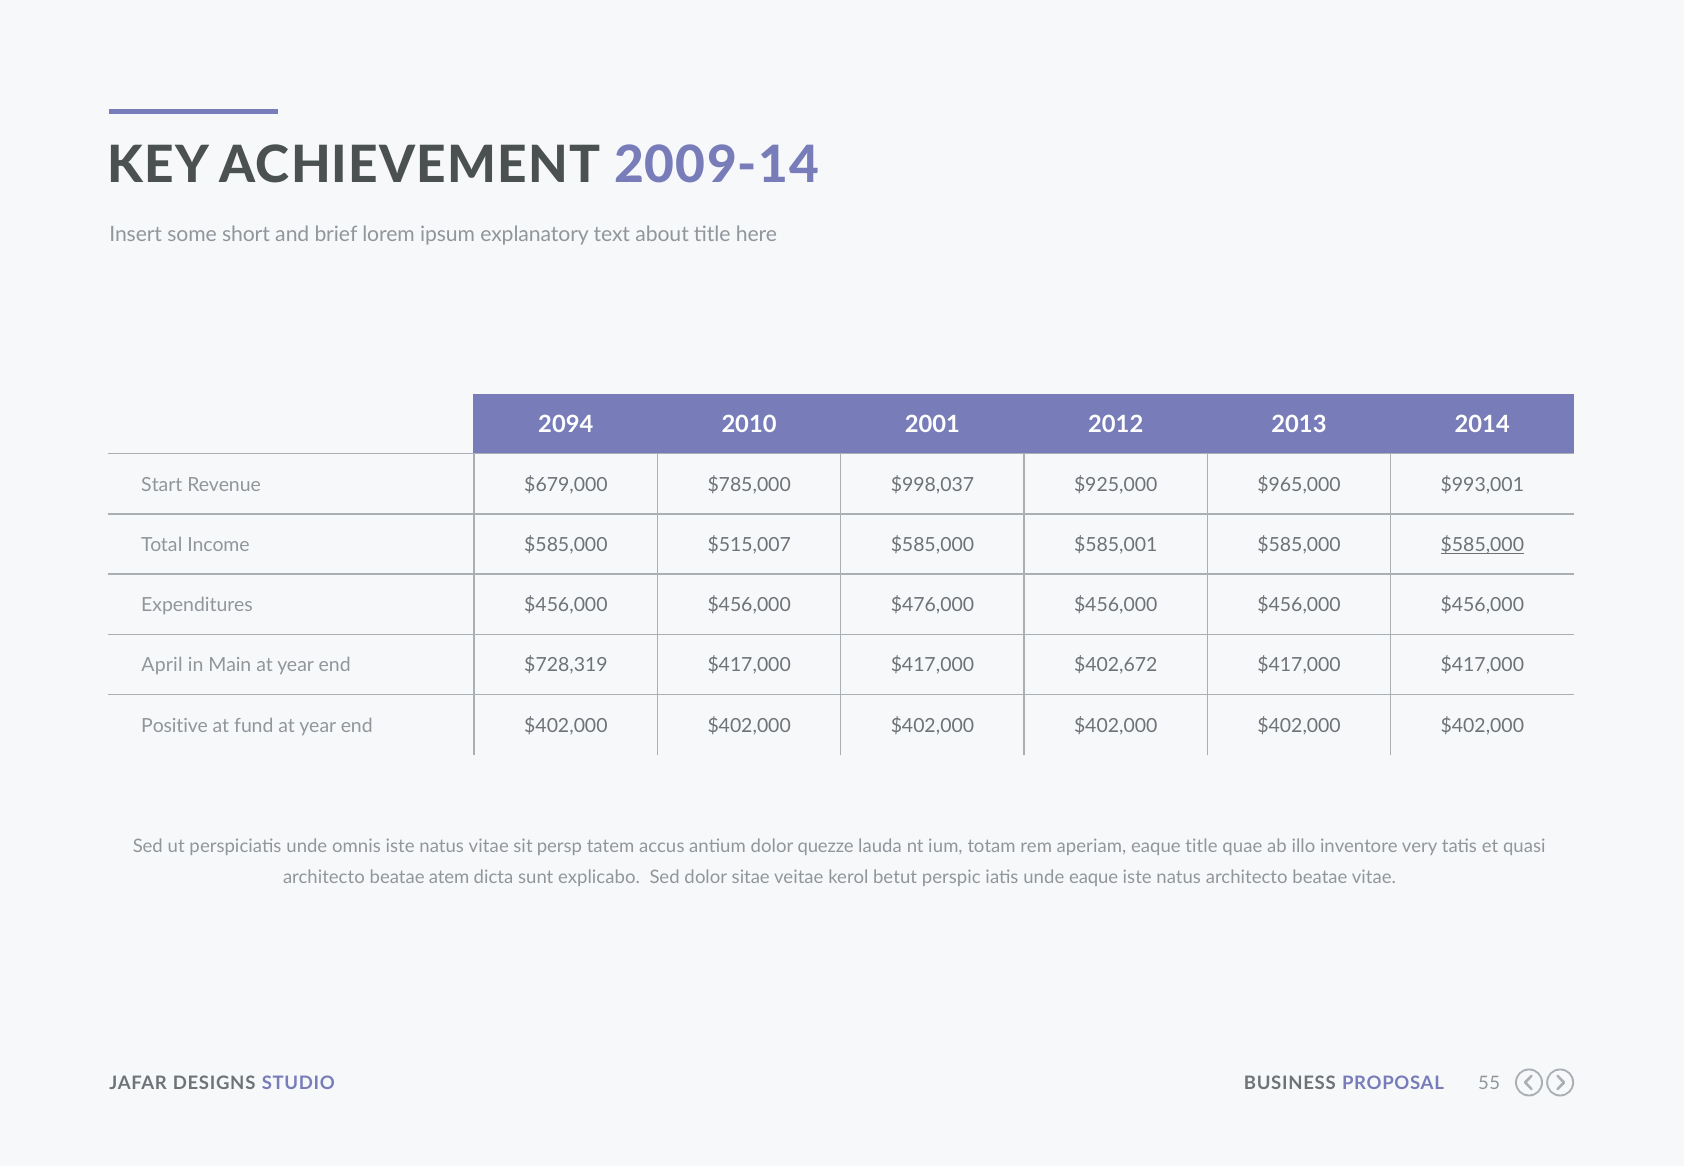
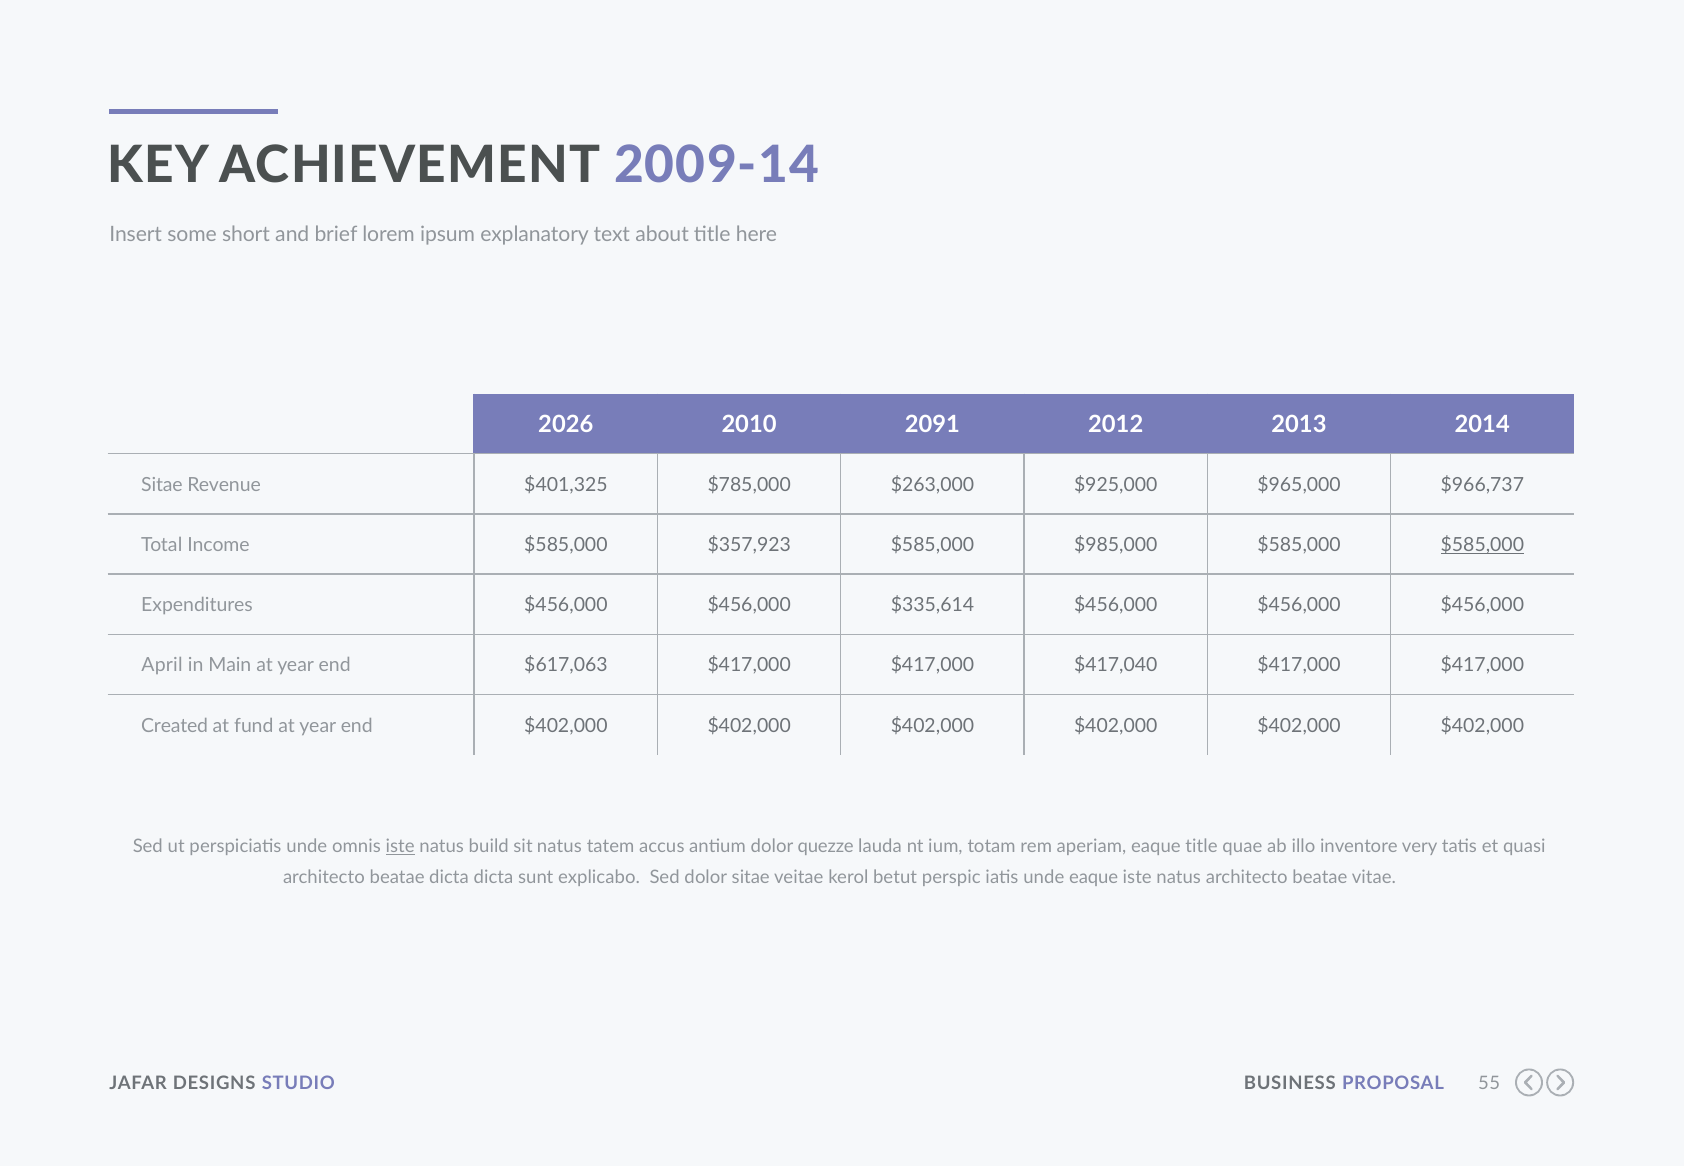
2094: 2094 -> 2026 (566, 425)
2001: 2001 -> 2091 (932, 425)
Start: Start -> Sitae (162, 485)
$679,000: $679,000 -> $401,325 (566, 485)
$998,037: $998,037 -> $263,000 (932, 485)
$993,001: $993,001 -> $966,737 (1482, 485)
$515,007: $515,007 -> $357,923 (749, 545)
$585,001: $585,001 -> $985,000 (1116, 545)
$476,000: $476,000 -> $335,614 (932, 605)
$728,319: $728,319 -> $617,063 (566, 665)
$402,672: $402,672 -> $417,040 (1116, 665)
Positive: Positive -> Created (175, 726)
iste underline: none -> present (400, 847)
natus vitae: vitae -> build (489, 847)
sit persp: persp -> natus (559, 847)
beatae atem: atem -> dicta (449, 877)
